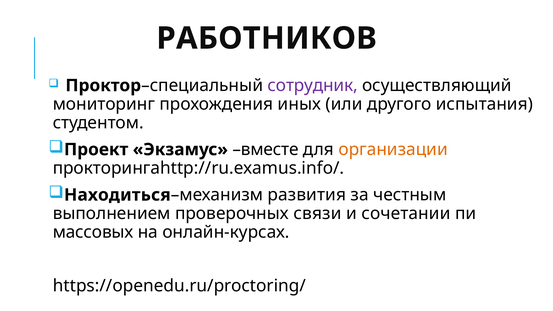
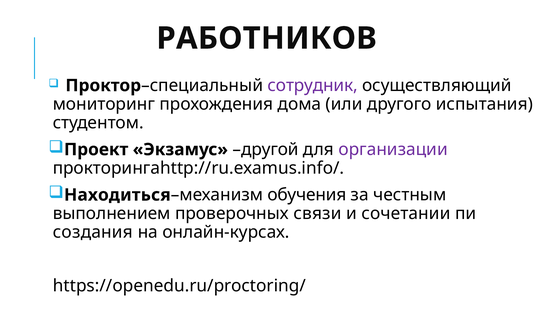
иных: иных -> дома (299, 104)
вместе: вместе -> другой (266, 150)
организации colour: orange -> purple (393, 150)
развития: развития -> обучения (307, 195)
массовых: массовых -> создания (93, 232)
